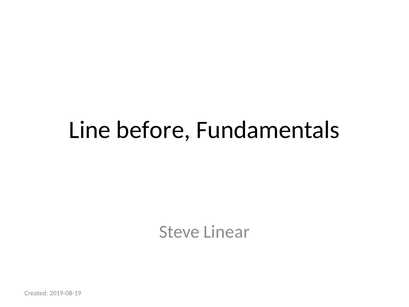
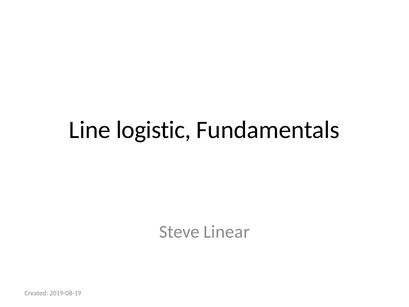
before: before -> logistic (153, 130)
